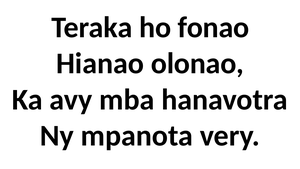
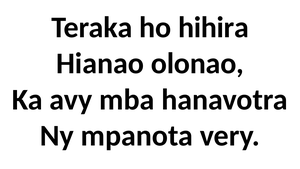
fonao: fonao -> hihira (213, 27)
